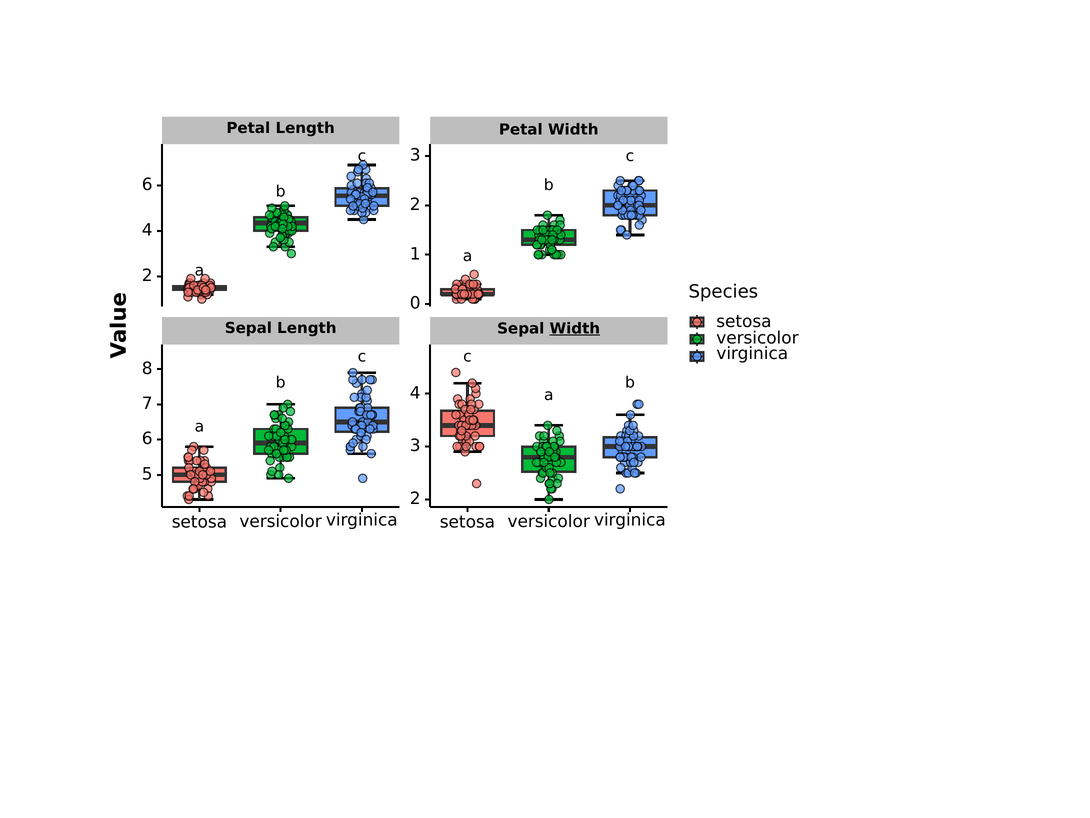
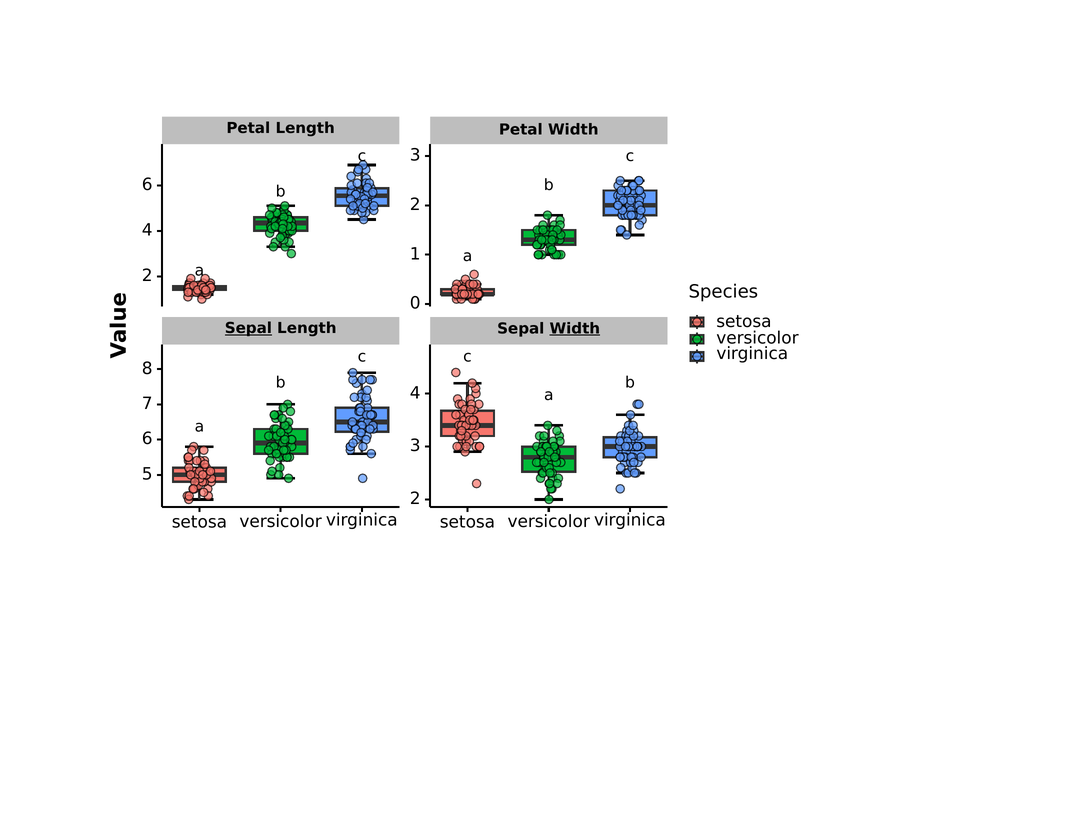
Sepal underline: none -> present (248, 328)
